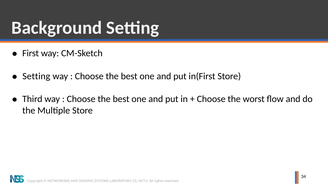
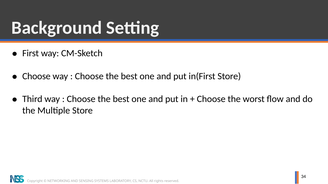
Setting: Setting -> Choose (36, 76)
